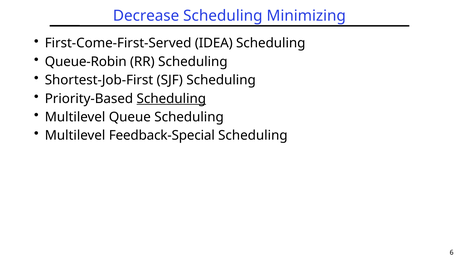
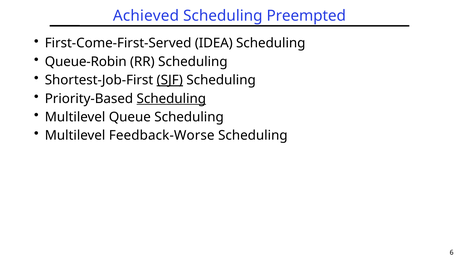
Decrease: Decrease -> Achieved (146, 16)
Minimizing: Minimizing -> Preempted (306, 16)
SJF underline: none -> present (170, 80)
Feedback-Special: Feedback-Special -> Feedback-Worse (162, 136)
